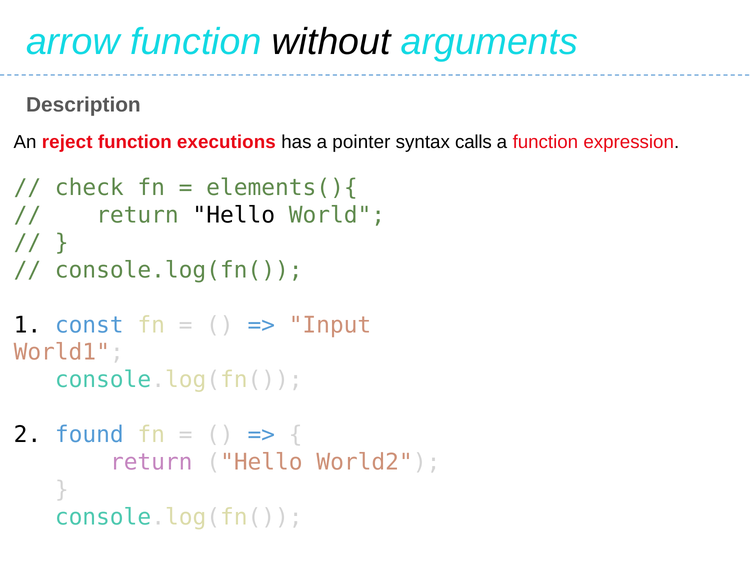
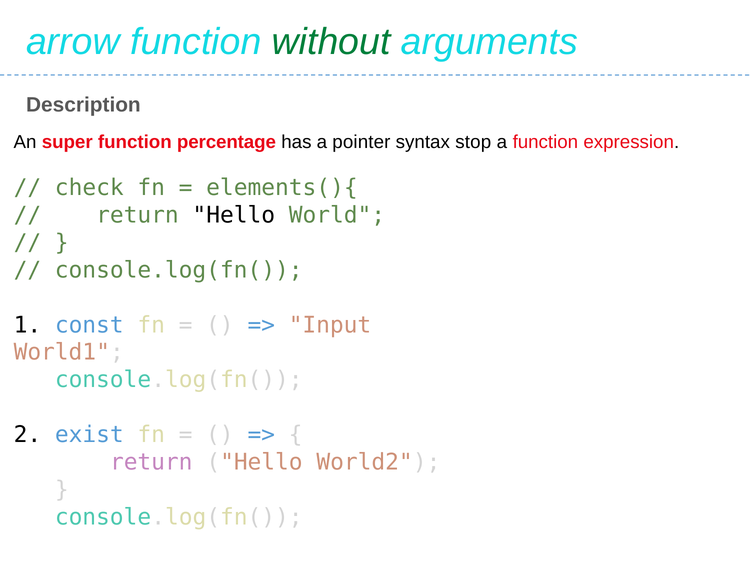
without colour: black -> green (331, 42)
reject: reject -> super (67, 142)
executions: executions -> percentage (226, 142)
calls: calls -> stop (473, 142)
found: found -> exist (89, 435)
